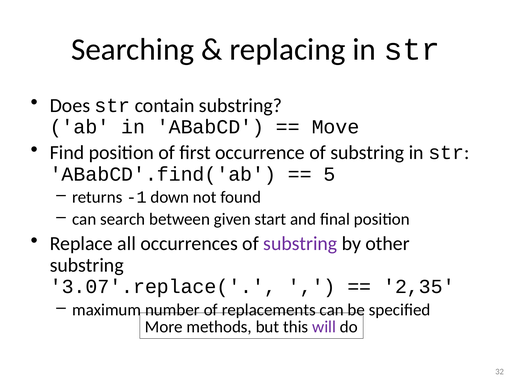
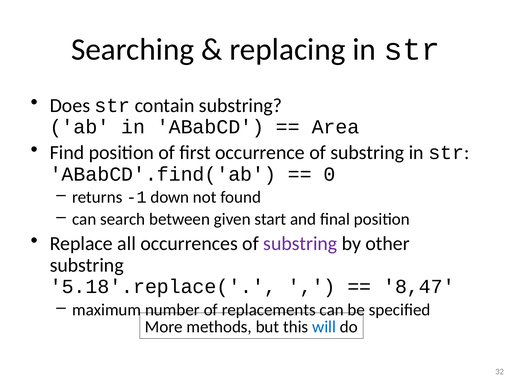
Move: Move -> Area (336, 127)
5: 5 -> 0 (330, 174)
3.07'.replace(: 3.07'.replace( -> 5.18'.replace( (163, 286)
2,35: 2,35 -> 8,47 (419, 286)
will colour: purple -> blue (324, 326)
